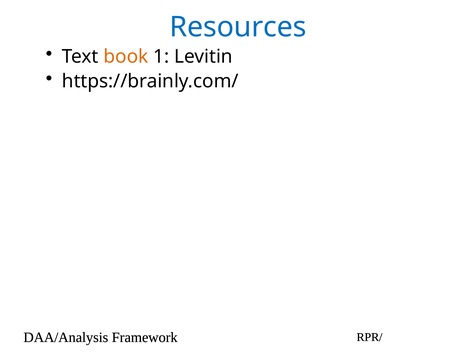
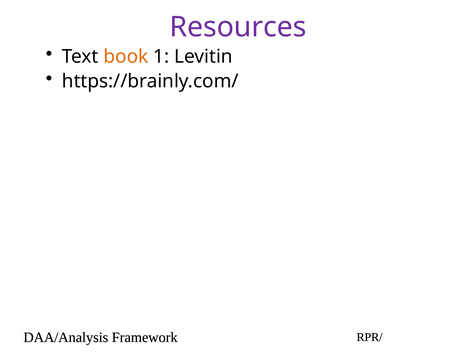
Resources colour: blue -> purple (238, 27)
